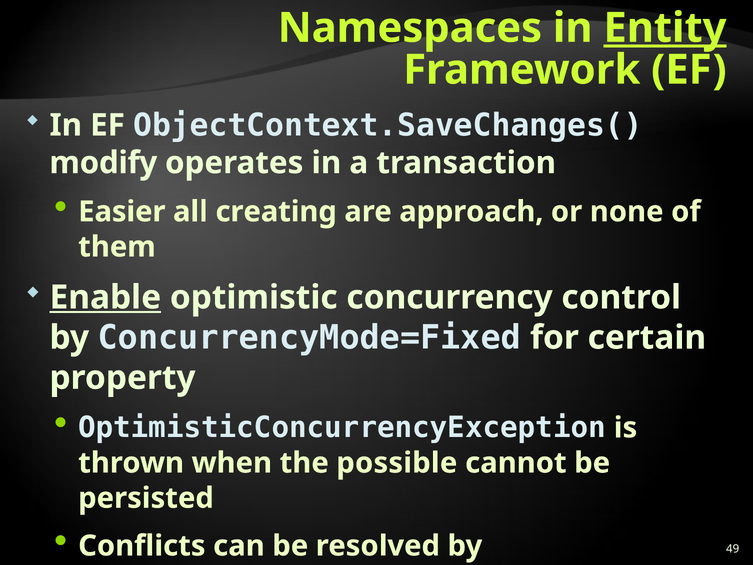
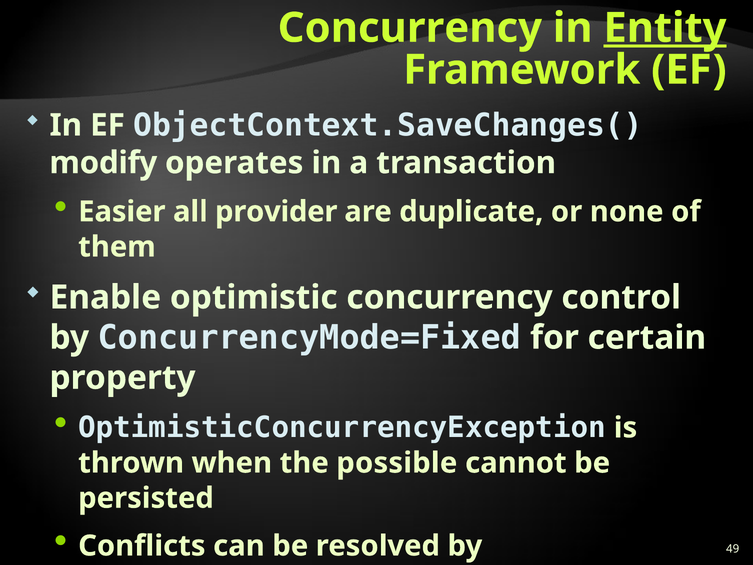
Namespaces: Namespaces -> Concurrency (410, 28)
creating: creating -> provider (276, 212)
approach: approach -> duplicate (471, 212)
Enable underline: present -> none (105, 297)
